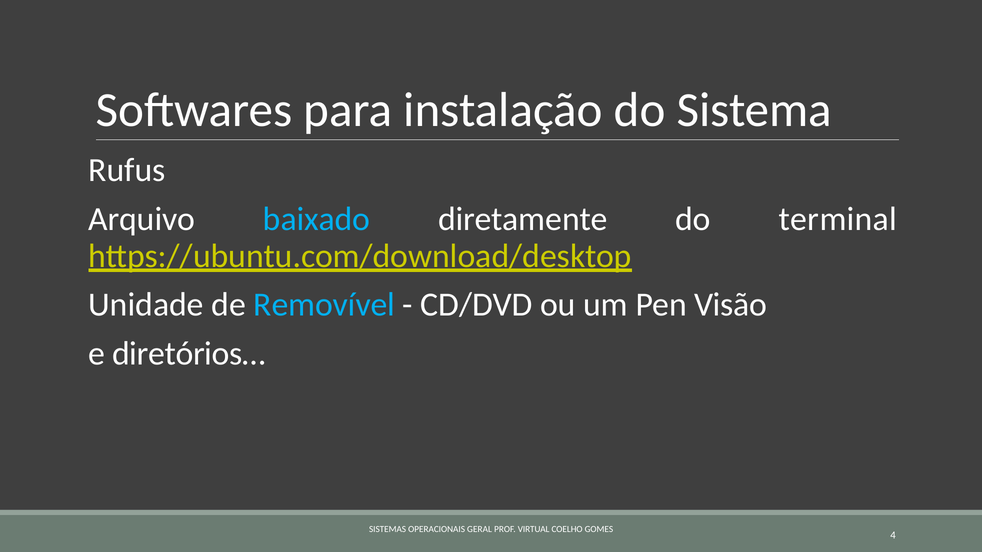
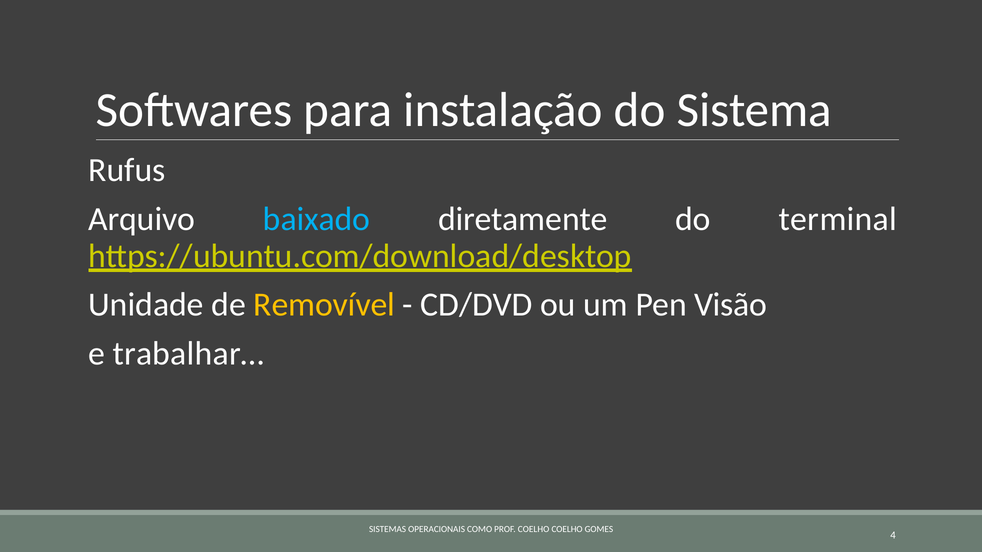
Removível colour: light blue -> yellow (324, 305)
diretórios…: diretórios… -> trabalhar… (188, 354)
GERAL: GERAL -> COMO (480, 529)
PROF VIRTUAL: VIRTUAL -> COELHO (534, 529)
